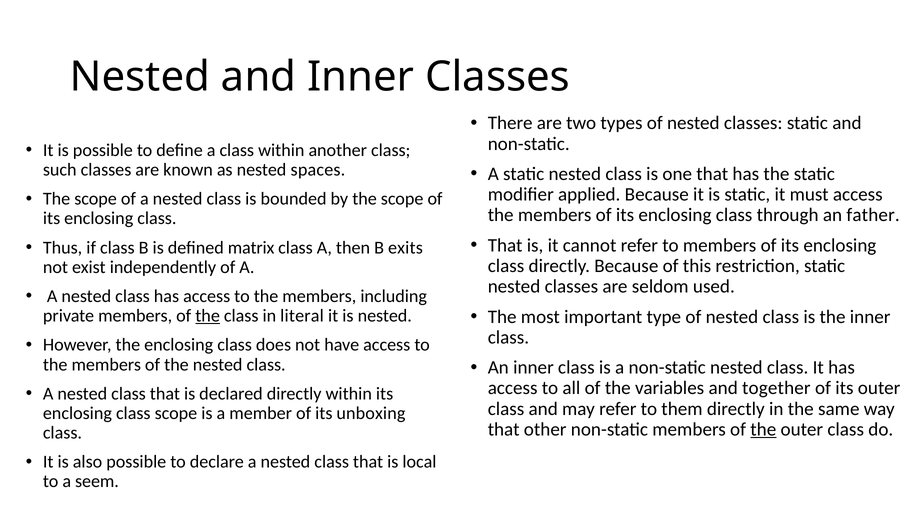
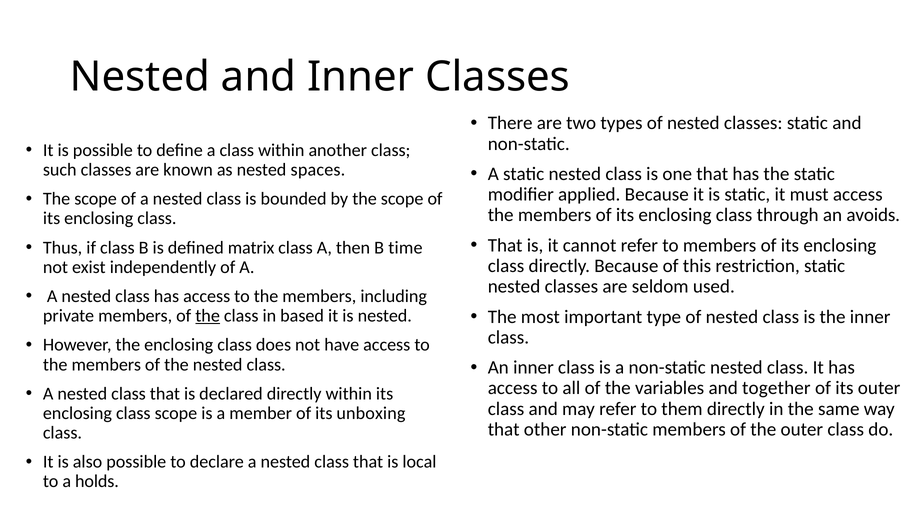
father: father -> avoids (873, 215)
exits: exits -> time (405, 248)
literal: literal -> based (302, 316)
the underline: present -> none (763, 430)
seem: seem -> holds (97, 482)
